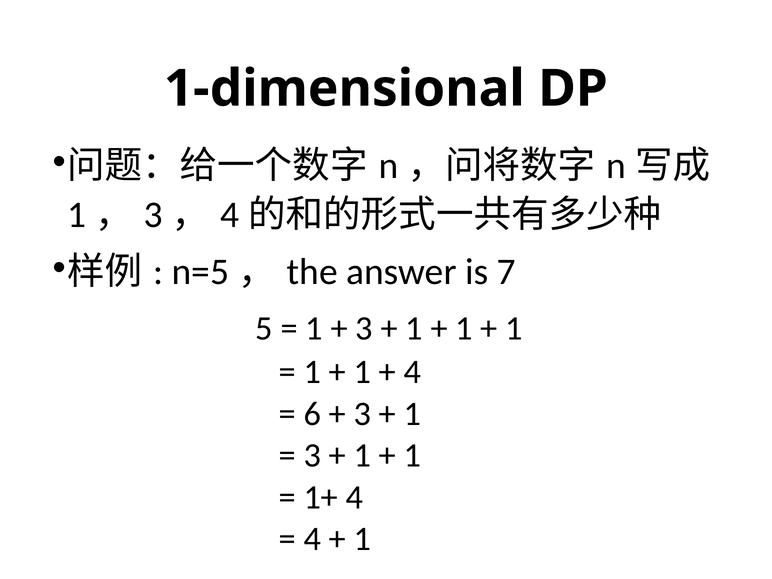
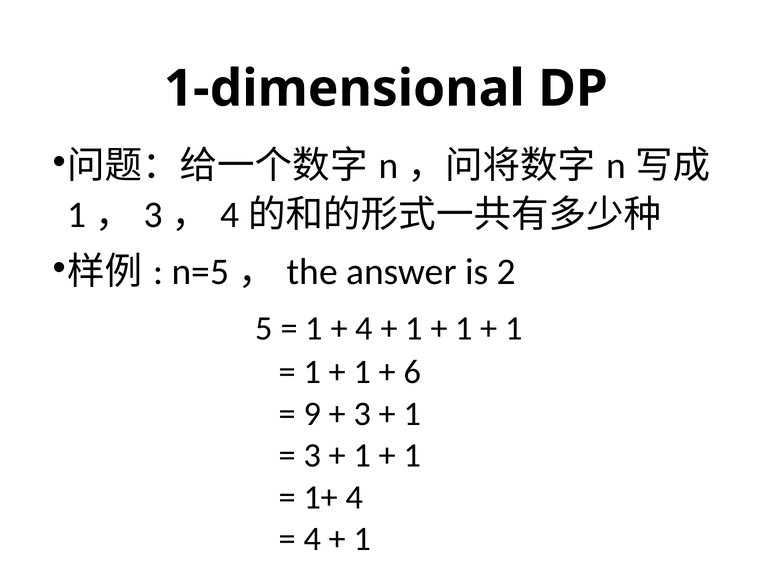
7: 7 -> 2 (506, 272)
3: 3 -> 4 (364, 328)
4: 4 -> 6 (412, 372)
6: 6 -> 9 (312, 414)
